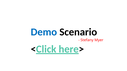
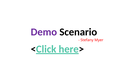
Demo colour: blue -> purple (44, 32)
